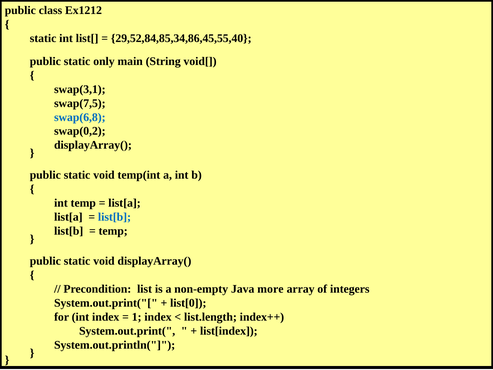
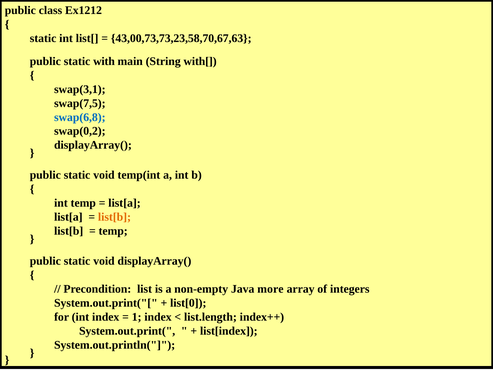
29,52,84,85,34,86,45,55,40: 29,52,84,85,34,86,45,55,40 -> 43,00,73,73,23,58,70,67,63 (181, 38)
only: only -> with (104, 61)
void[: void[ -> with[ (200, 61)
list[b colour: blue -> orange (114, 217)
